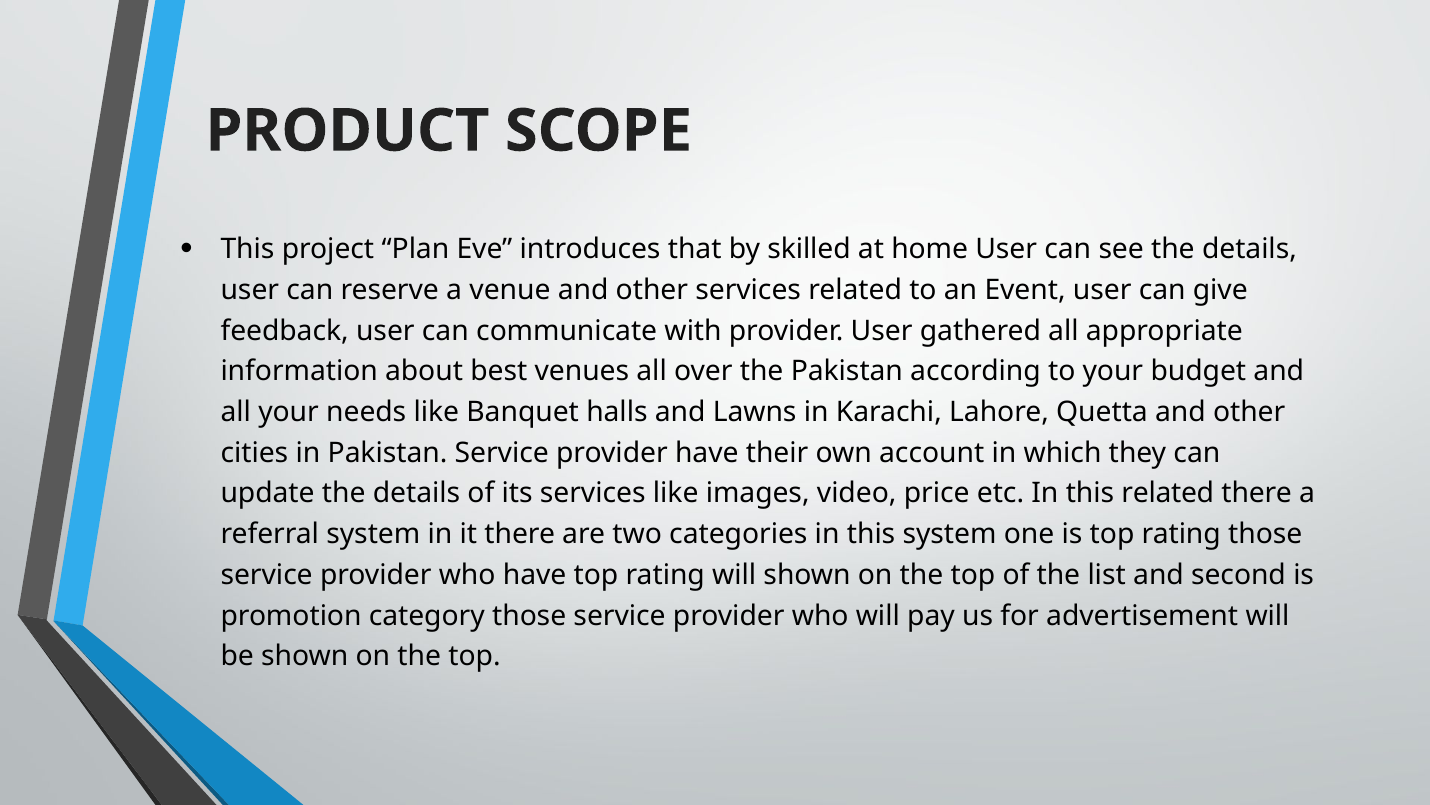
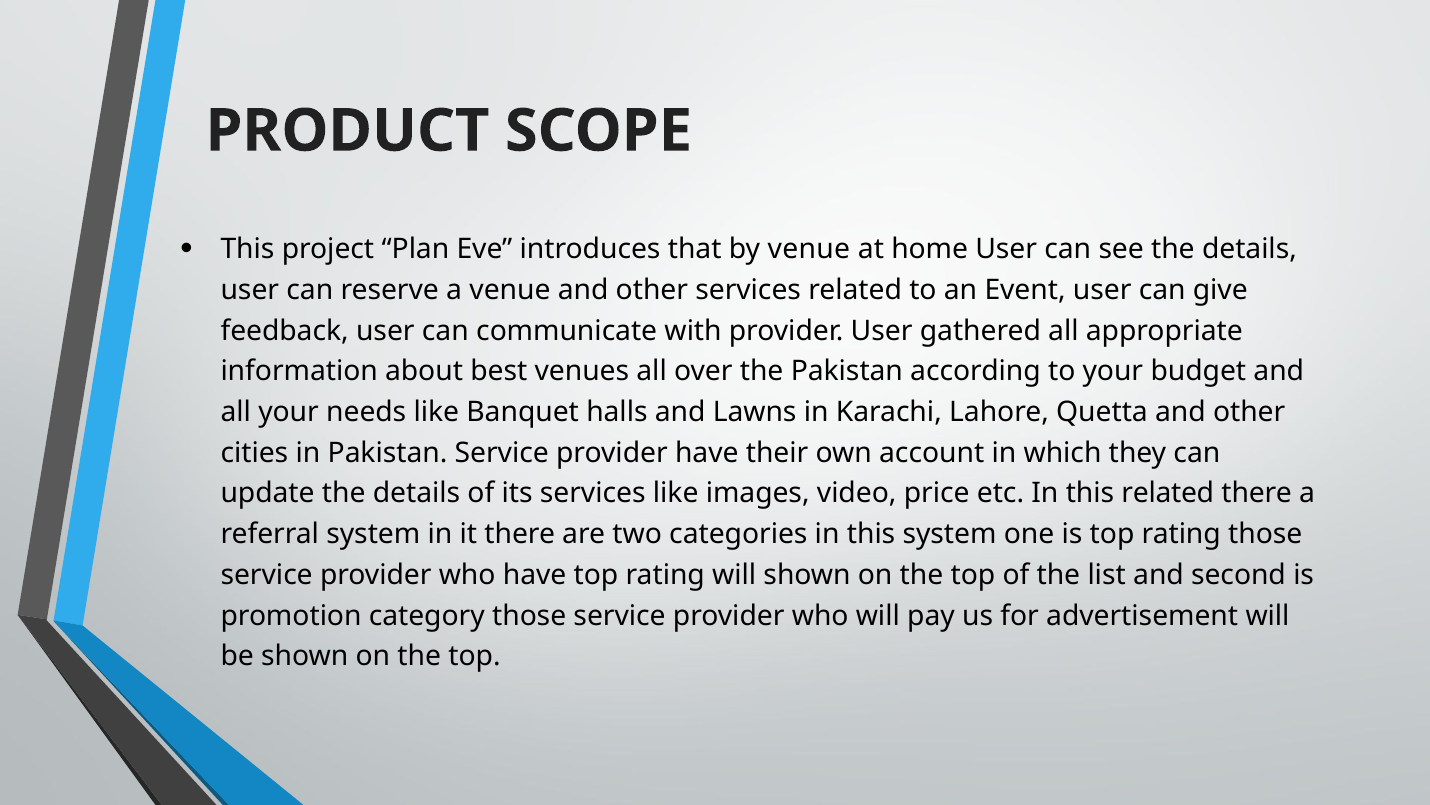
by skilled: skilled -> venue (809, 249)
